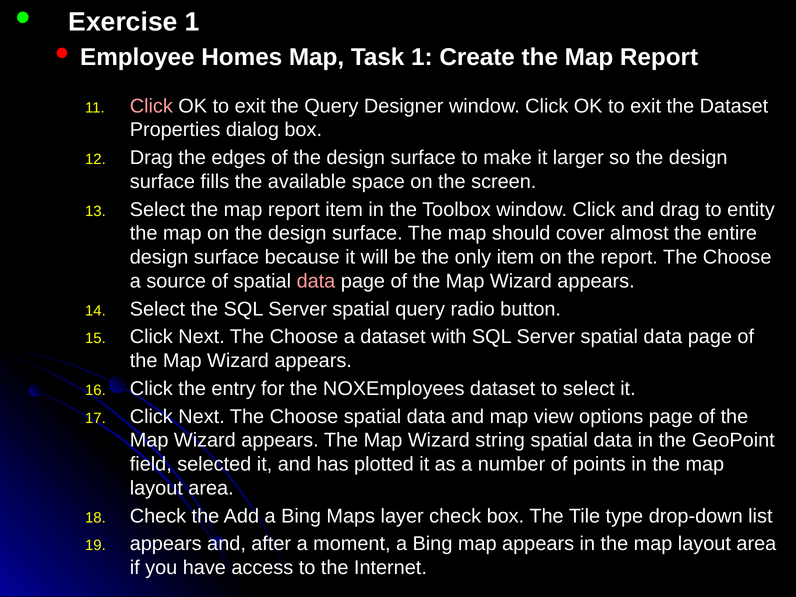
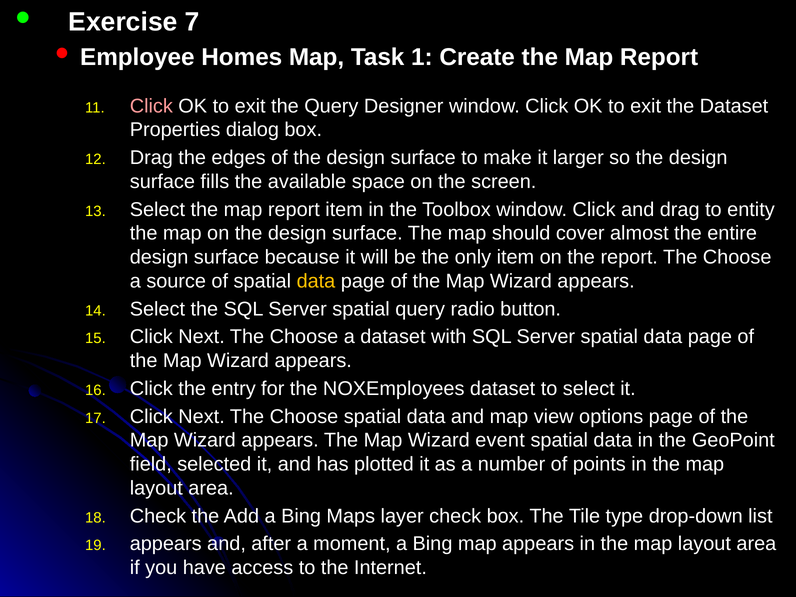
Exercise 1: 1 -> 7 (192, 22)
data colour: pink -> yellow (316, 281)
string: string -> event (500, 440)
